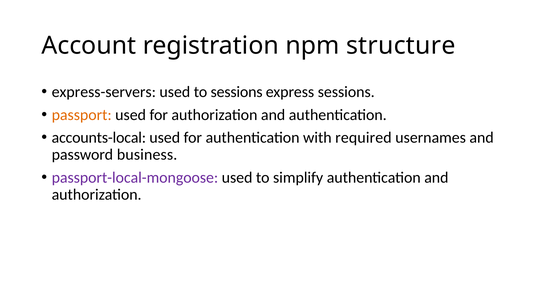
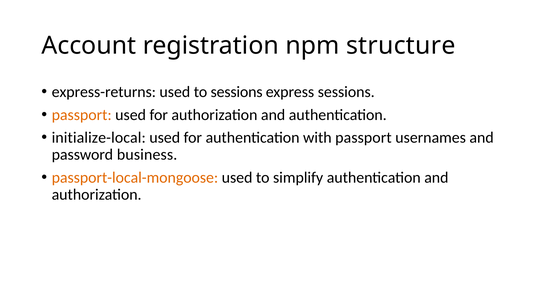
express-servers: express-servers -> express-returns (104, 92)
accounts-local: accounts-local -> initialize-local (99, 138)
with required: required -> passport (363, 138)
passport-local-mongoose colour: purple -> orange (135, 178)
